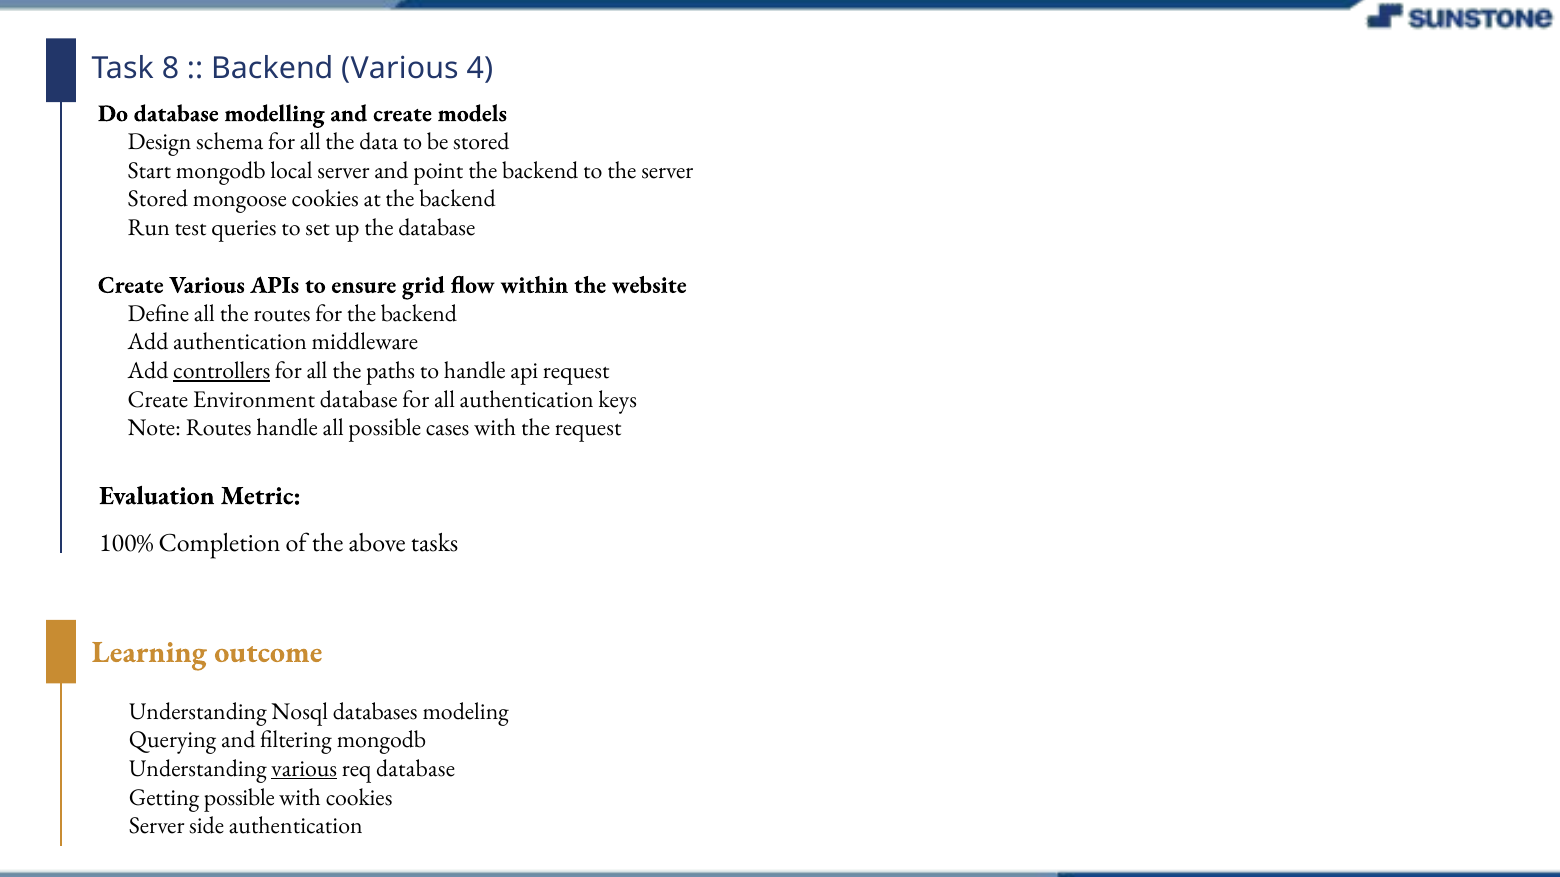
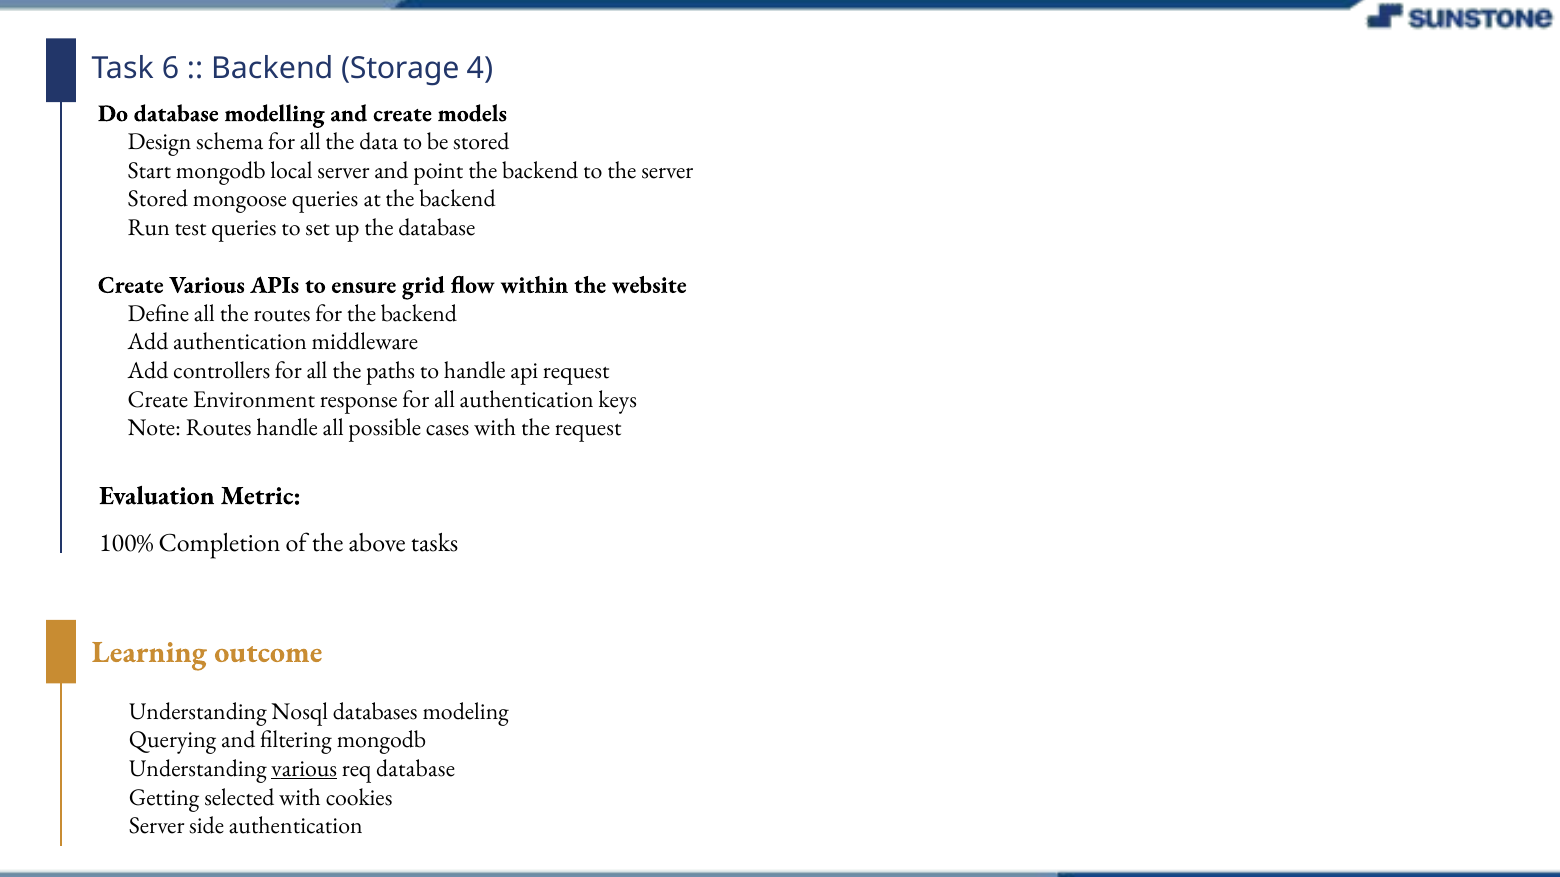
8: 8 -> 6 (170, 69)
Backend Various: Various -> Storage (400, 69)
mongoose cookies: cookies -> queries (325, 199)
controllers underline: present -> none (222, 371)
Environment database: database -> response (359, 400)
Getting possible: possible -> selected (239, 798)
